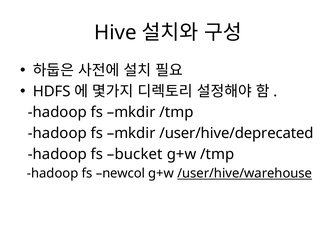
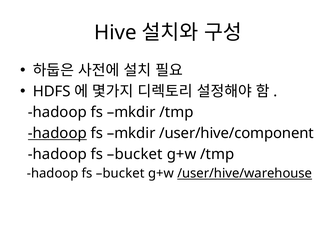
hadoop underline: none -> present (57, 133)
/user/hive/deprecated: /user/hive/deprecated -> /user/hive/component (237, 133)
newcol: newcol -> bucket (120, 173)
